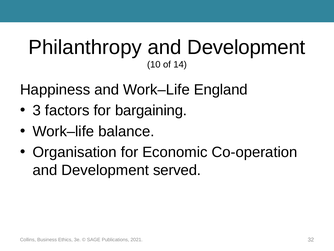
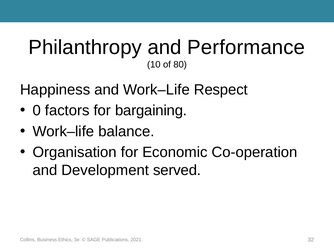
Philanthropy and Development: Development -> Performance (246, 47)
14: 14 -> 80 (180, 64)
England: England -> Respect (221, 90)
3: 3 -> 0 (37, 110)
